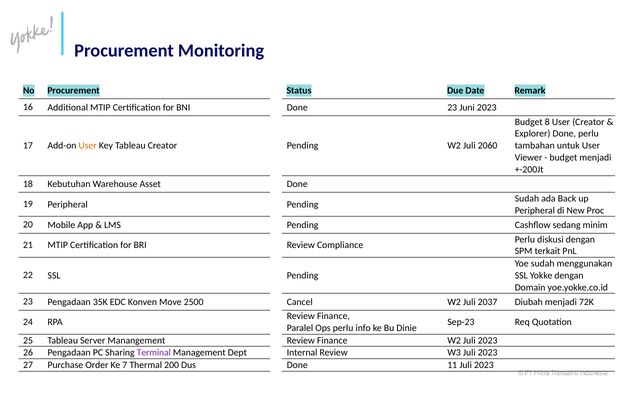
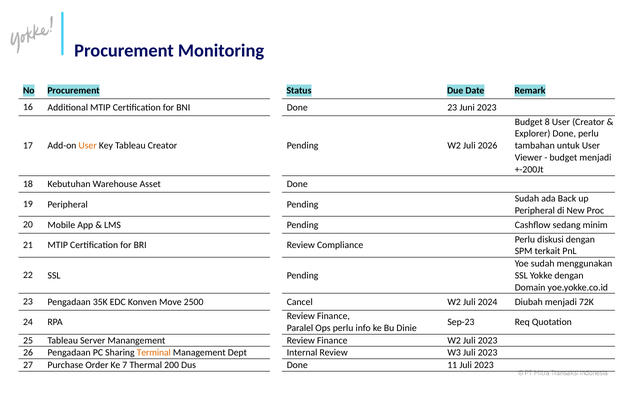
2060: 2060 -> 2026 (488, 146)
2037: 2037 -> 2024 (488, 302)
Terminal colour: purple -> orange (154, 353)
